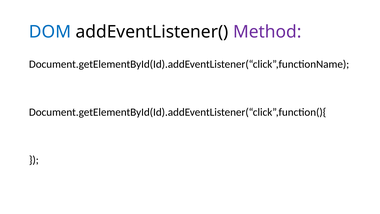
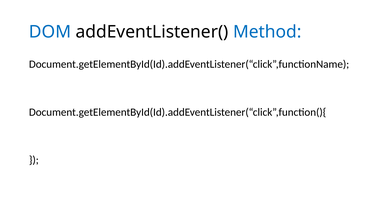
Method colour: purple -> blue (267, 32)
